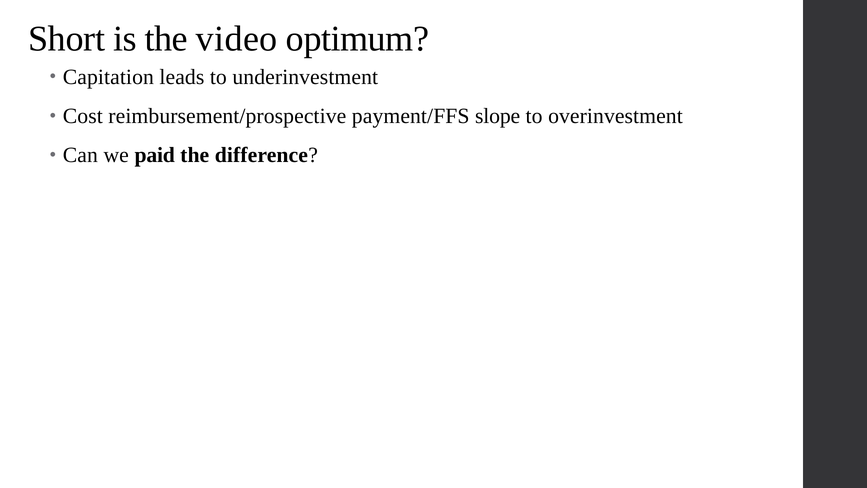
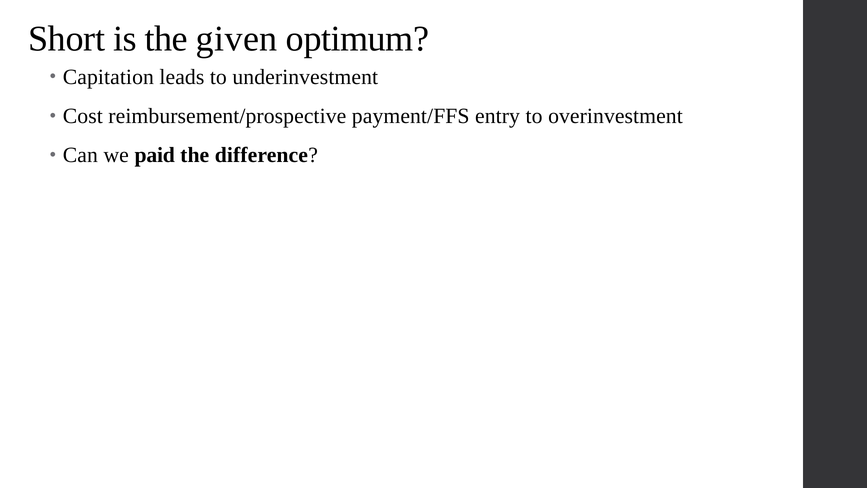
video: video -> given (237, 39)
slope: slope -> entry (498, 116)
